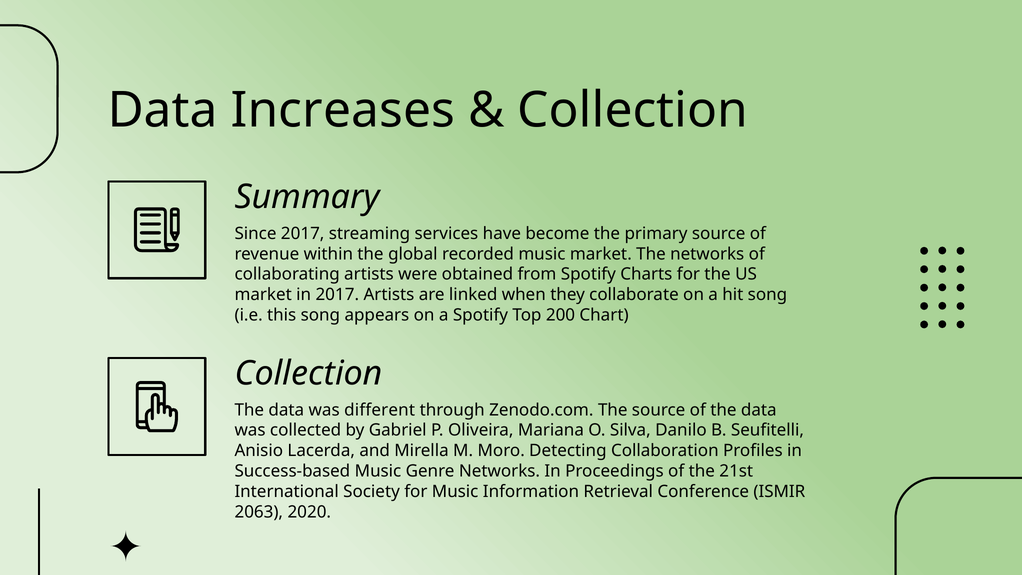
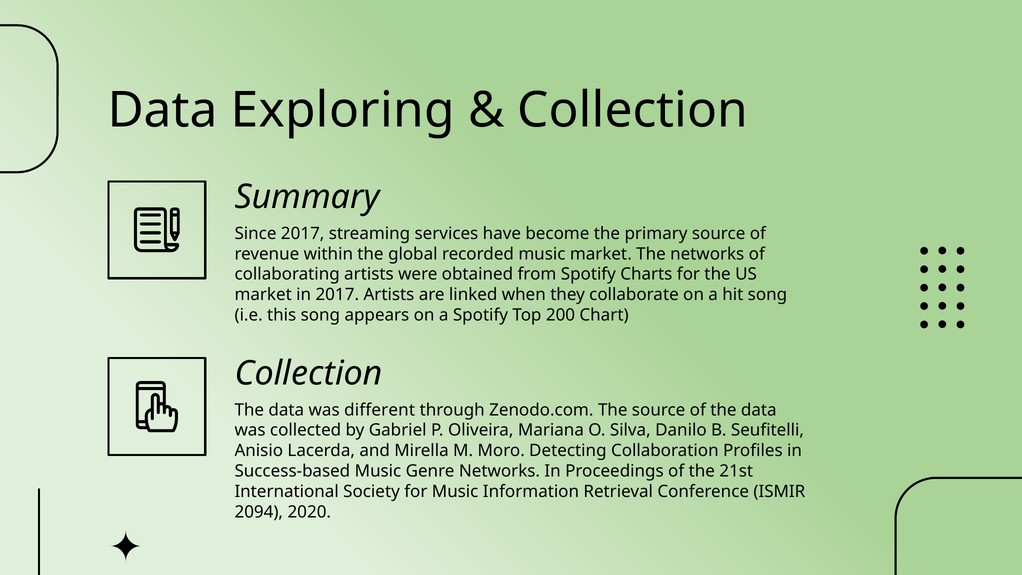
Increases: Increases -> Exploring (343, 110)
2063: 2063 -> 2094 (259, 512)
